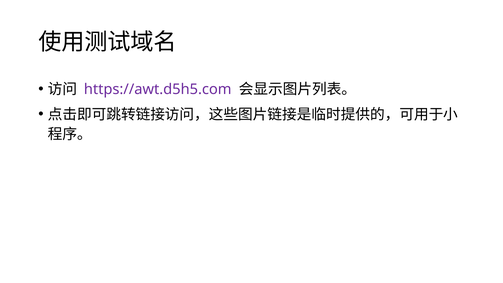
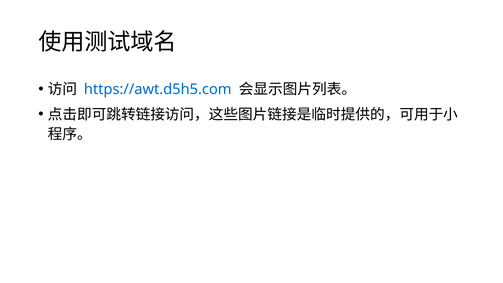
https://awt.d5h5.com colour: purple -> blue (158, 89)
